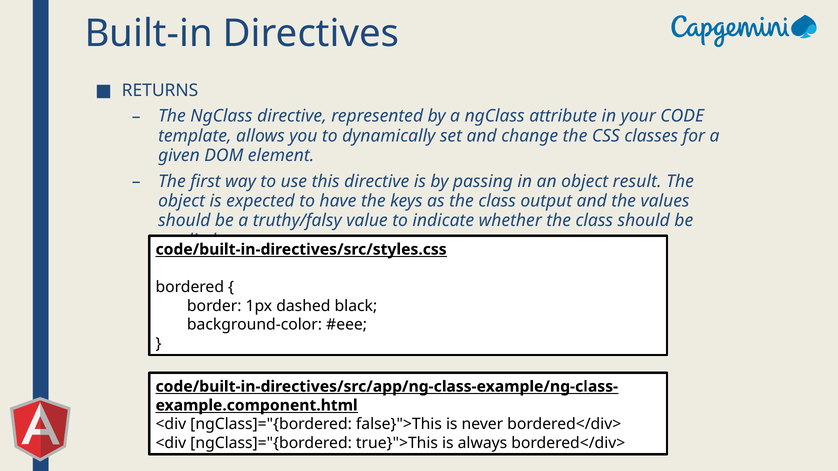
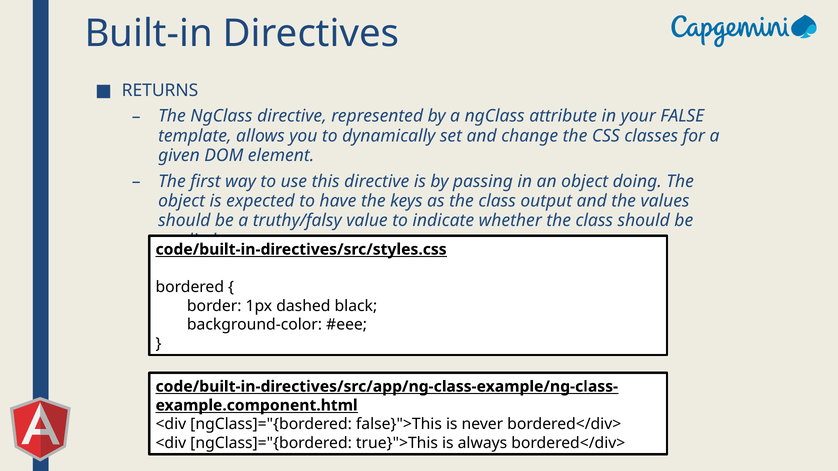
CODE: CODE -> FALSE (682, 116)
result: result -> doing (637, 181)
